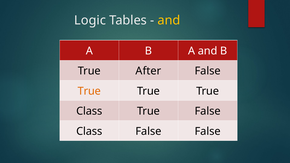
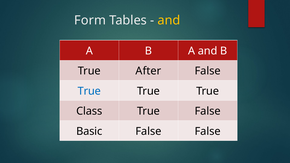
Logic: Logic -> Form (90, 20)
True colour: orange -> blue (89, 91)
Class: Class -> Basic (89, 131)
